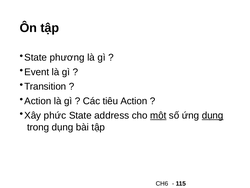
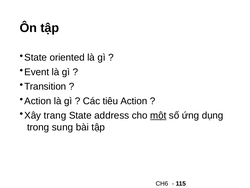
phương: phương -> oriented (67, 57)
phức: phức -> trang (55, 115)
dụng underline: present -> none (213, 115)
trong dụng: dụng -> sung (62, 127)
